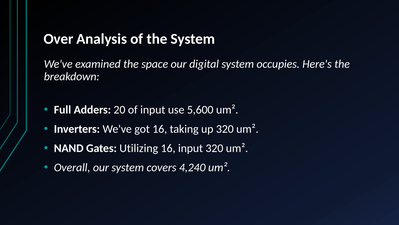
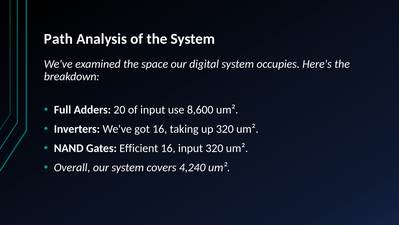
Over: Over -> Path (58, 39)
5,600: 5,600 -> 8,600 (200, 110)
Utilizing: Utilizing -> Efficient (139, 148)
